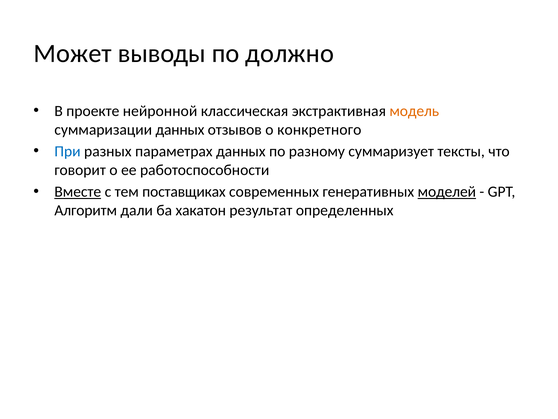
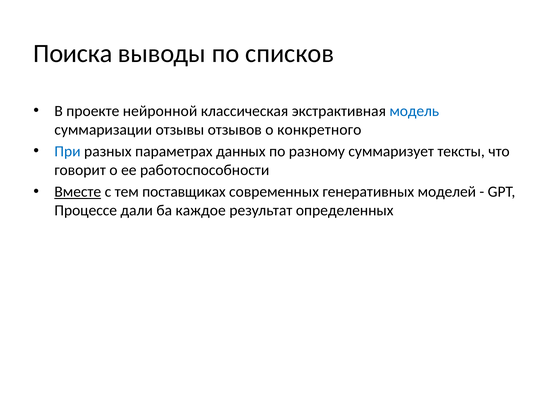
Может: Может -> Поиска (73, 53)
должно: должно -> списков (290, 53)
модель colour: orange -> blue (414, 111)
суммаризации данных: данных -> отзывы (180, 129)
моделей underline: present -> none (447, 192)
Алгоритм: Алгоритм -> Процессе (86, 210)
хакатон: хакатон -> каждое (201, 210)
